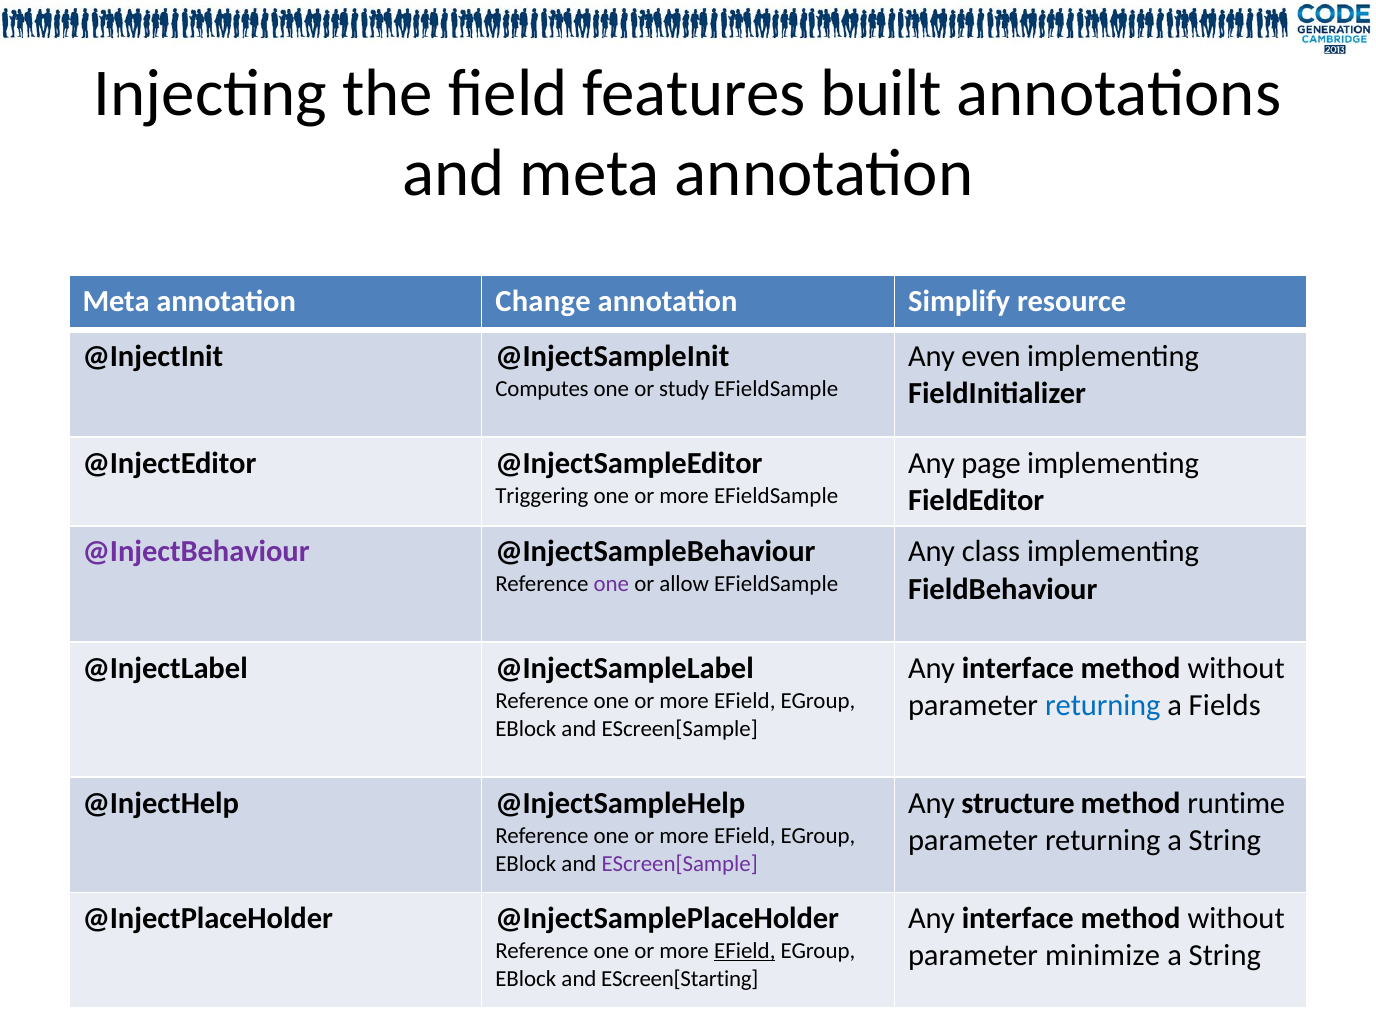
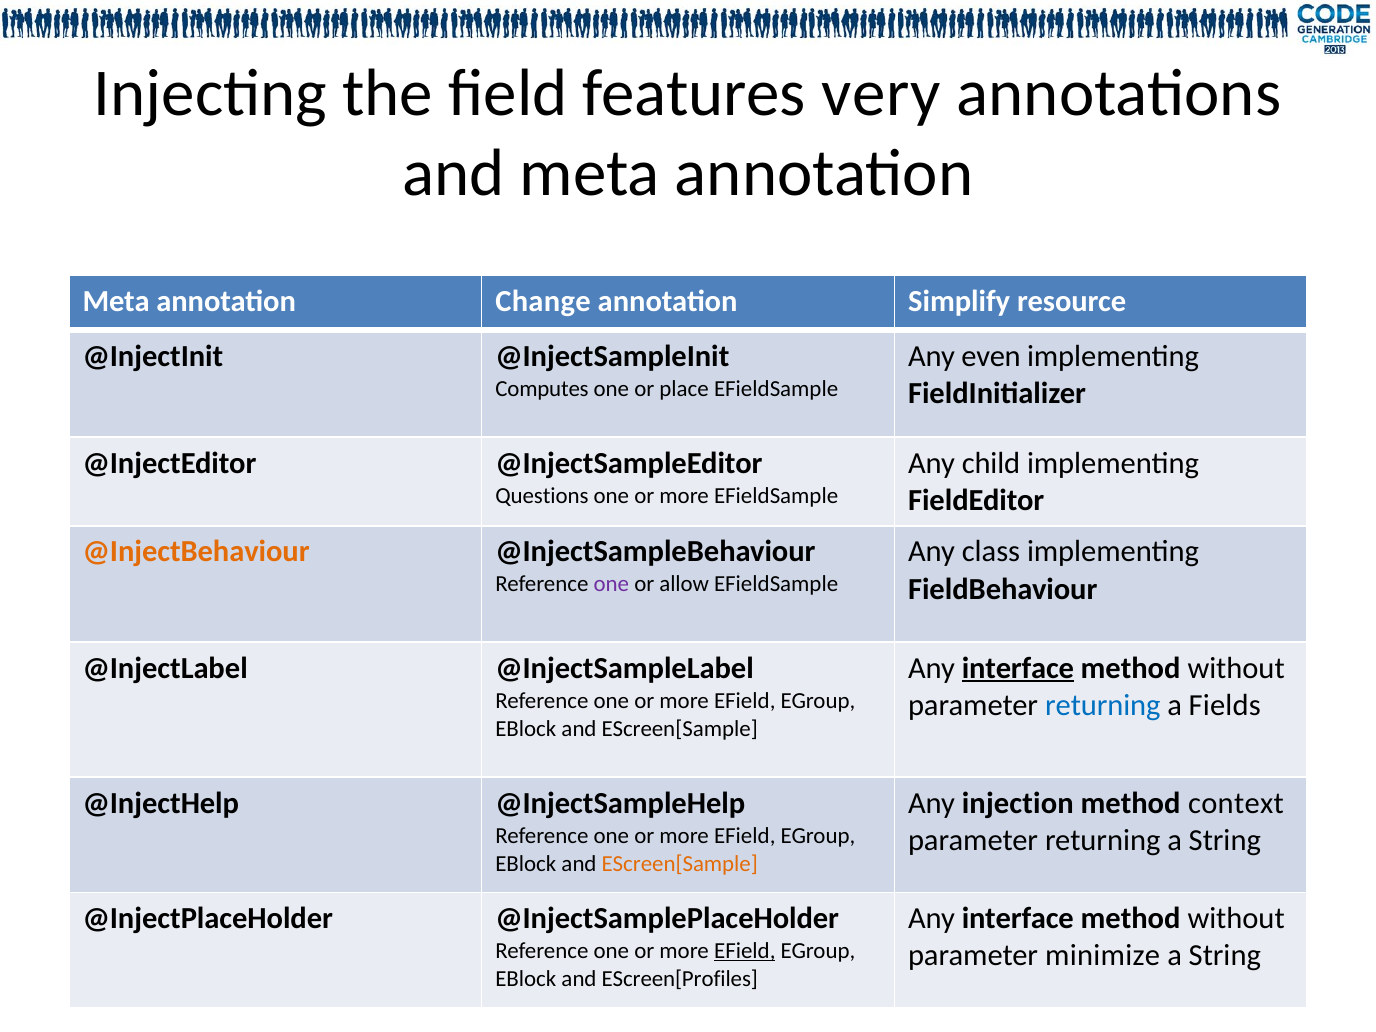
built: built -> very (881, 93)
study: study -> place (684, 388)
page: page -> child (991, 463)
Triggering: Triggering -> Questions (542, 496)
@InjectBehaviour colour: purple -> orange (196, 552)
interface underline: none -> present (1018, 668)
structure: structure -> injection (1018, 803)
runtime: runtime -> context (1236, 803)
EScreen[Sample colour: purple -> orange (680, 864)
EScreen[Starting: EScreen[Starting -> EScreen[Profiles (680, 979)
